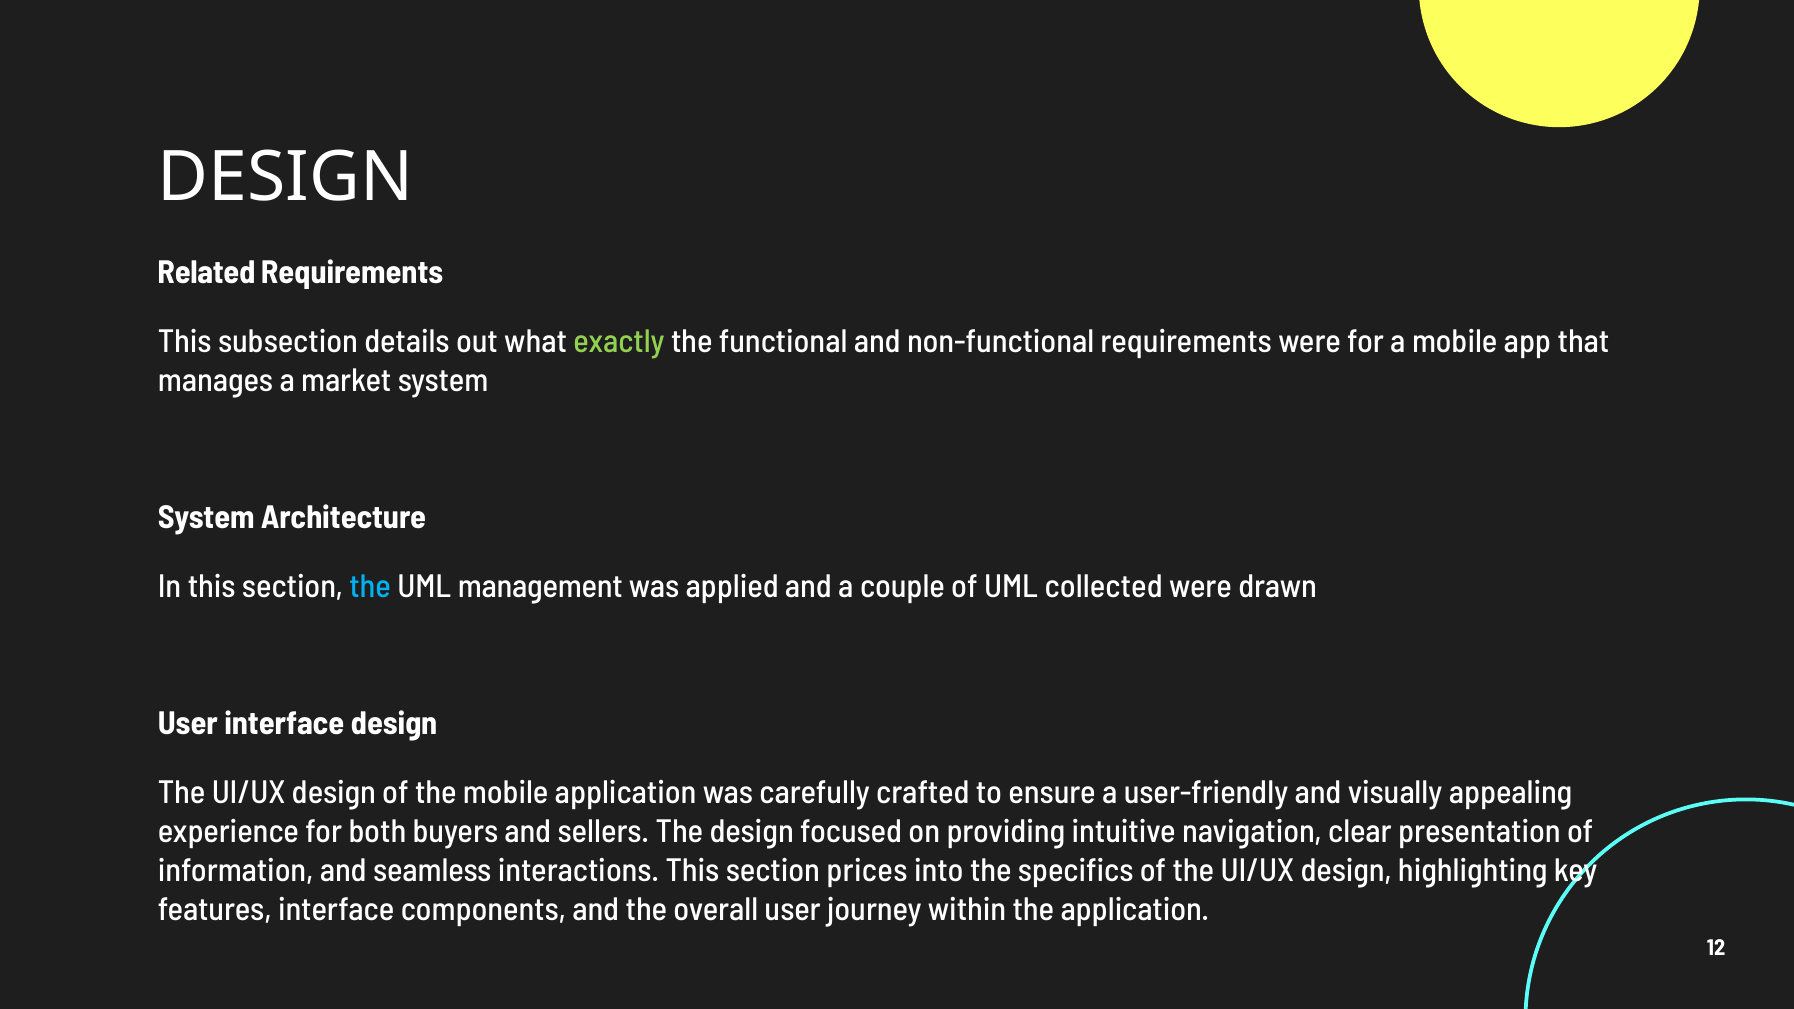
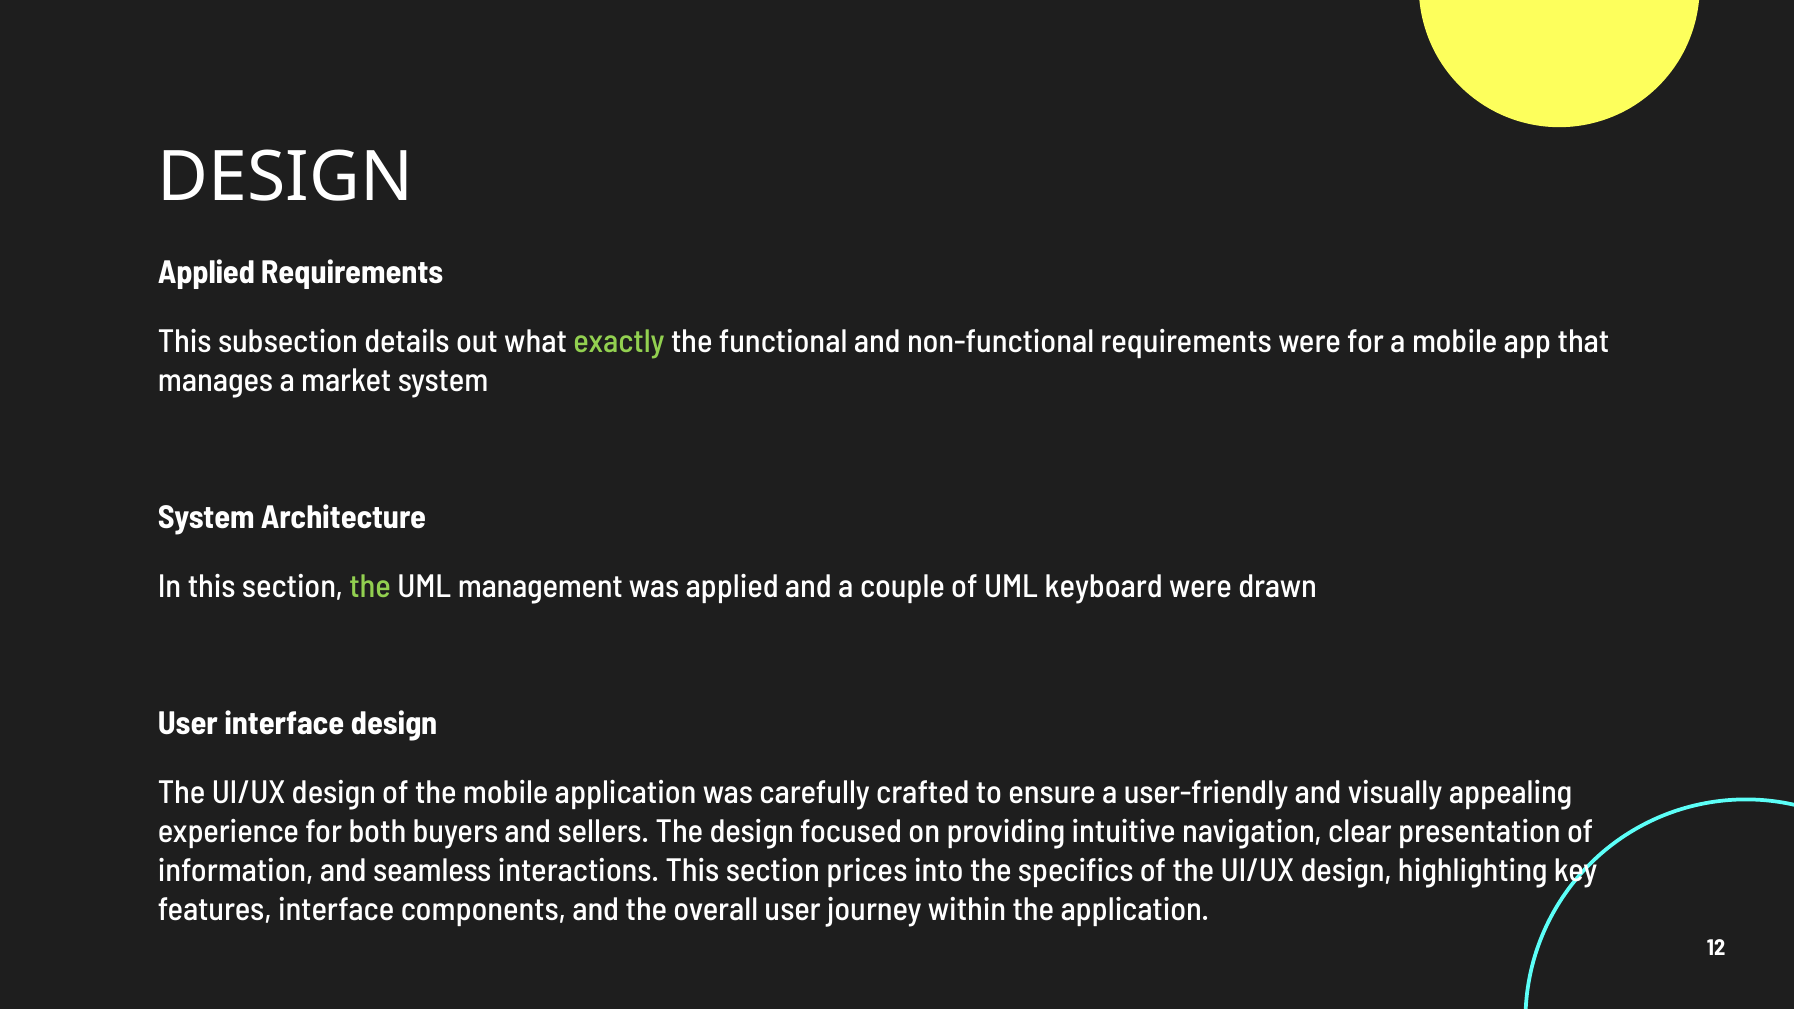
Related: Related -> Applied (206, 273)
the colour: light blue -> light green (370, 587)
collected: collected -> keyboard (1104, 587)
